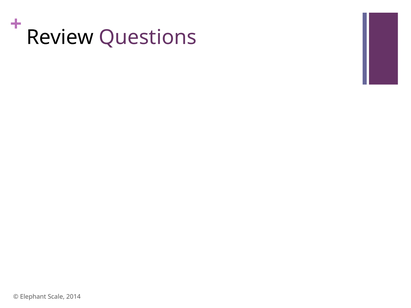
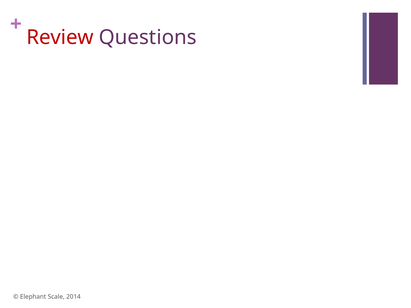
Review colour: black -> red (60, 38)
